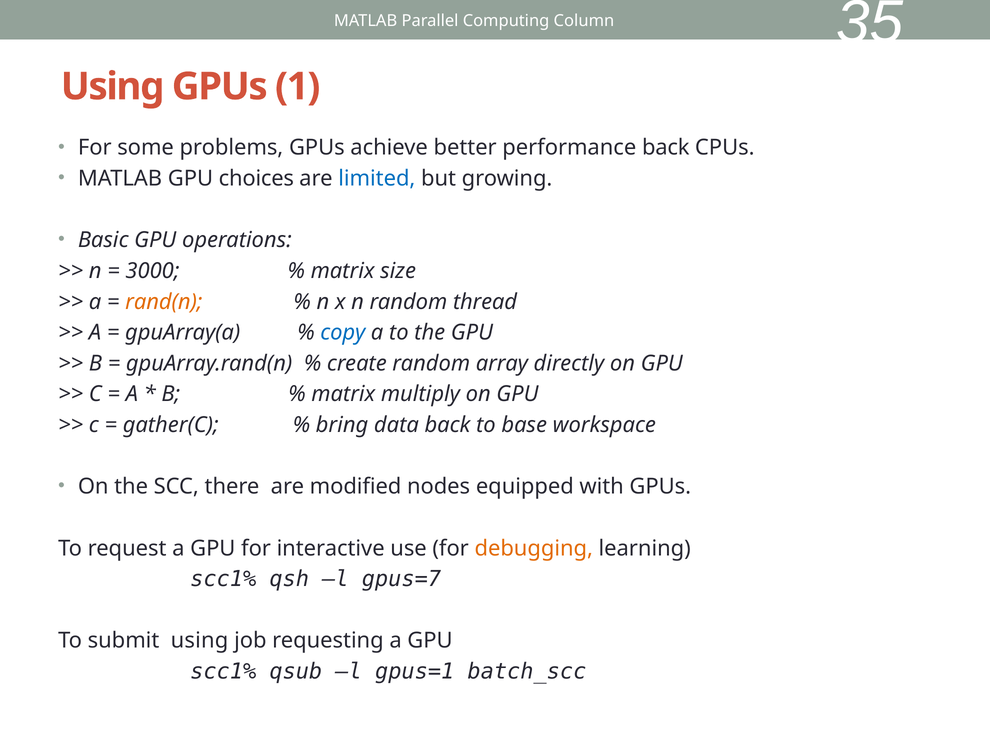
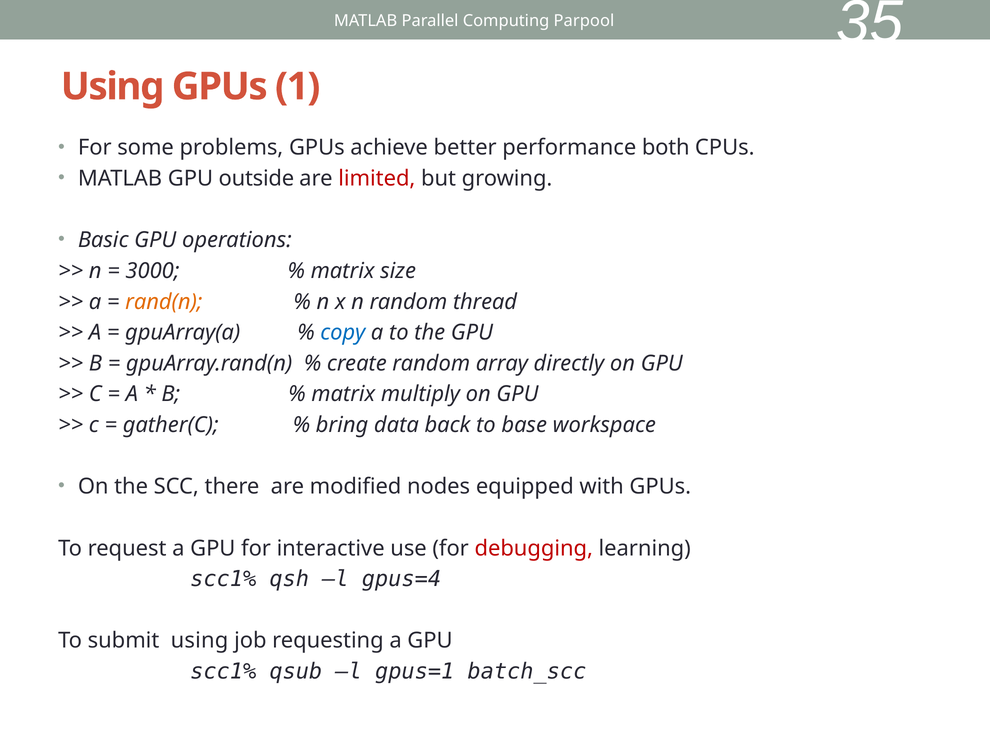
Column: Column -> Parpool (584, 21)
performance back: back -> both (666, 148)
choices: choices -> outside (256, 178)
limited colour: blue -> red (377, 178)
debugging colour: orange -> red (534, 548)
gpus=7: gpus=7 -> gpus=4 (401, 579)
